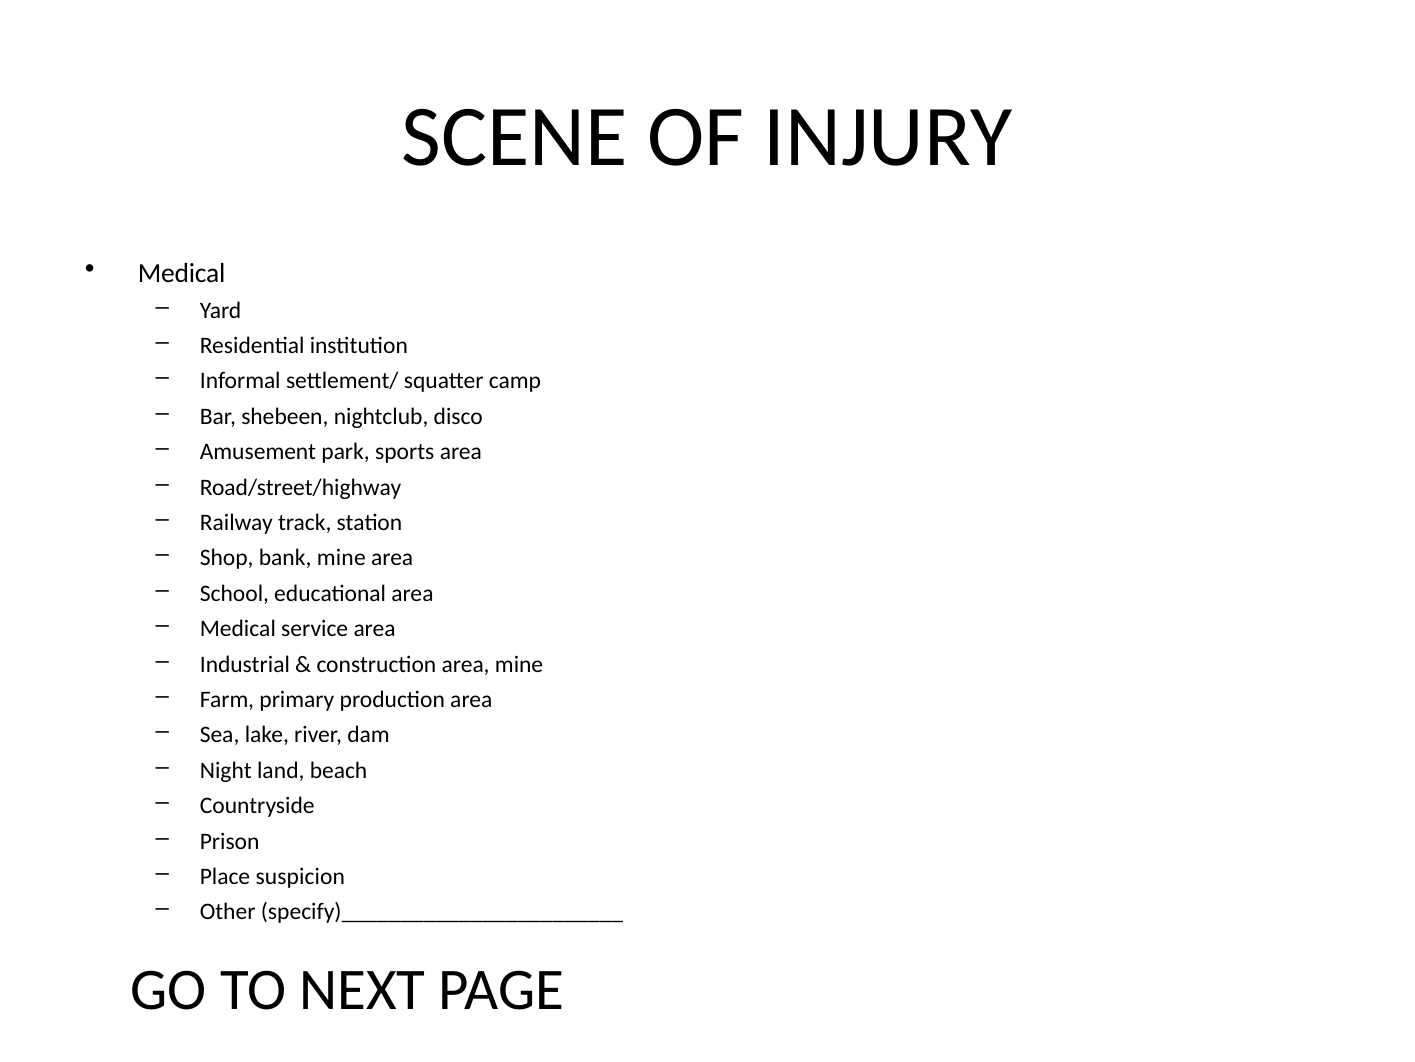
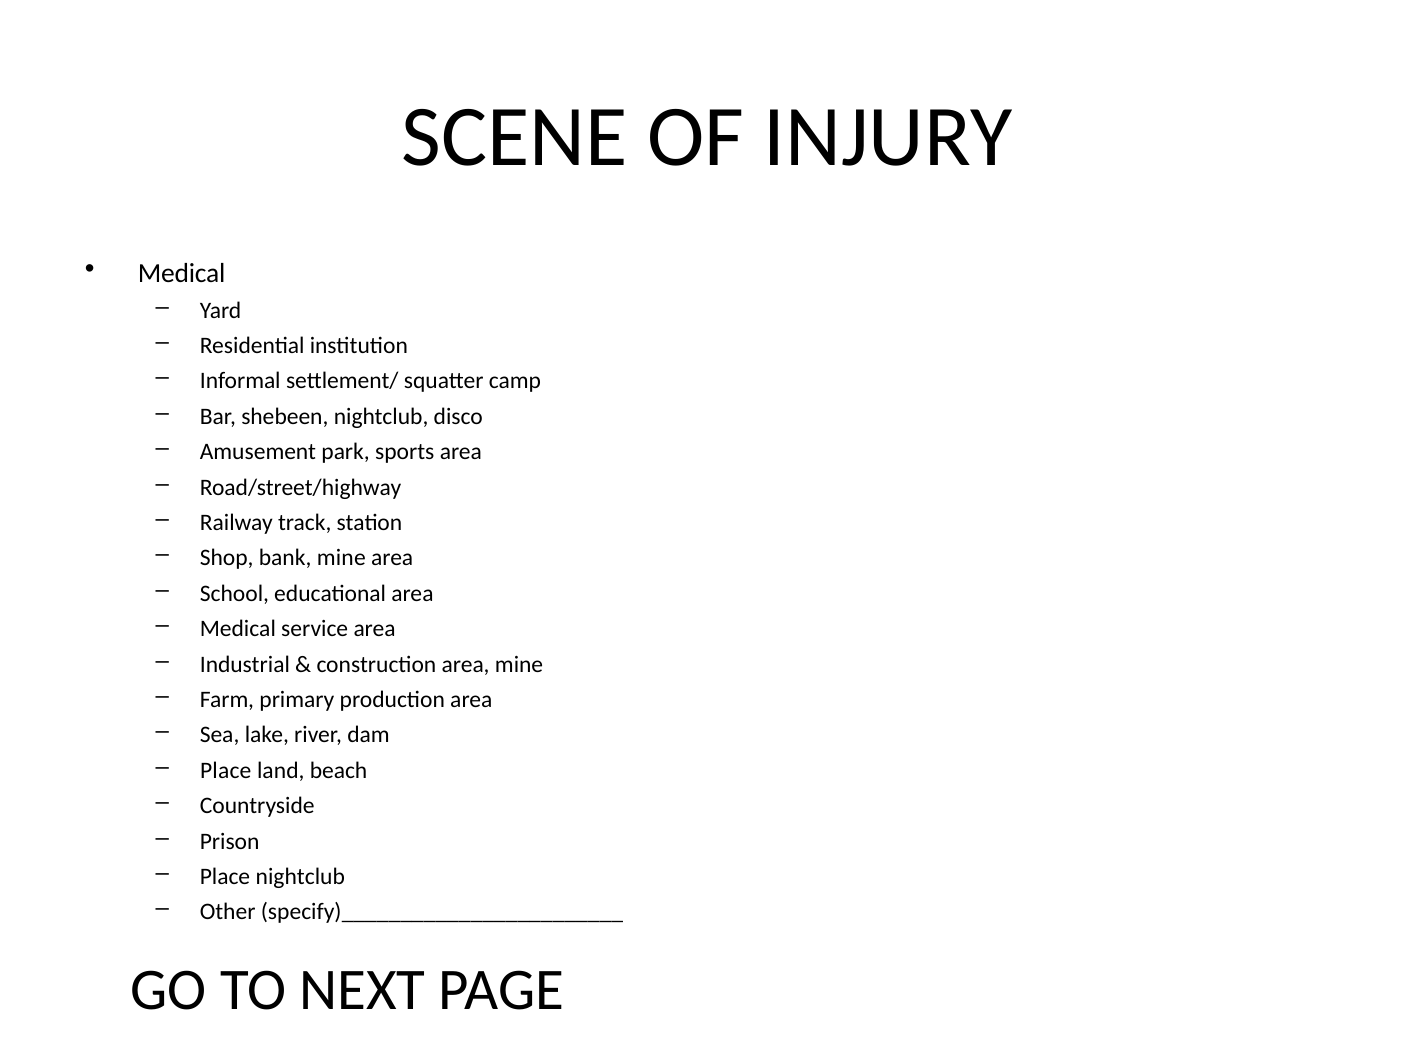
Night: Night -> Place (226, 770)
Place suspicion: suspicion -> nightclub (300, 876)
